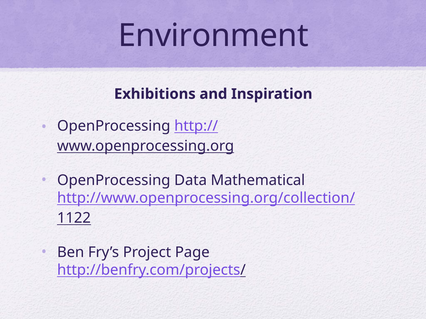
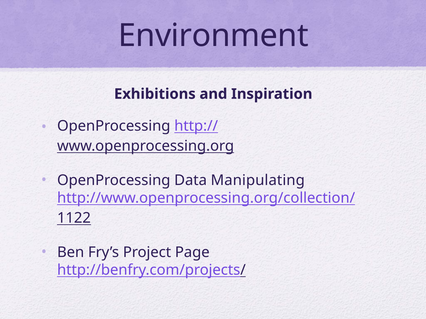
Mathematical: Mathematical -> Manipulating (258, 180)
